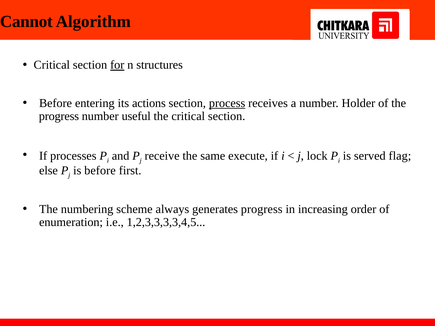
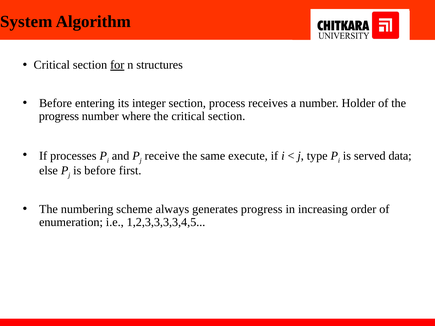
Cannot: Cannot -> System (26, 22)
actions: actions -> integer (149, 103)
process underline: present -> none (227, 103)
useful: useful -> where (136, 116)
lock: lock -> type (317, 156)
flag: flag -> data (400, 156)
